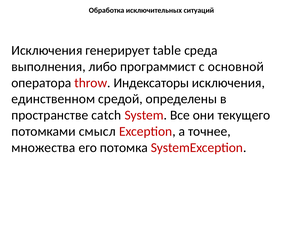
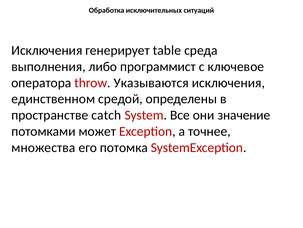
основной: основной -> ключевое (236, 66)
Индексаторы: Индексаторы -> Указываются (151, 83)
текущего: текущего -> значение (244, 115)
смысл: смысл -> может (97, 131)
